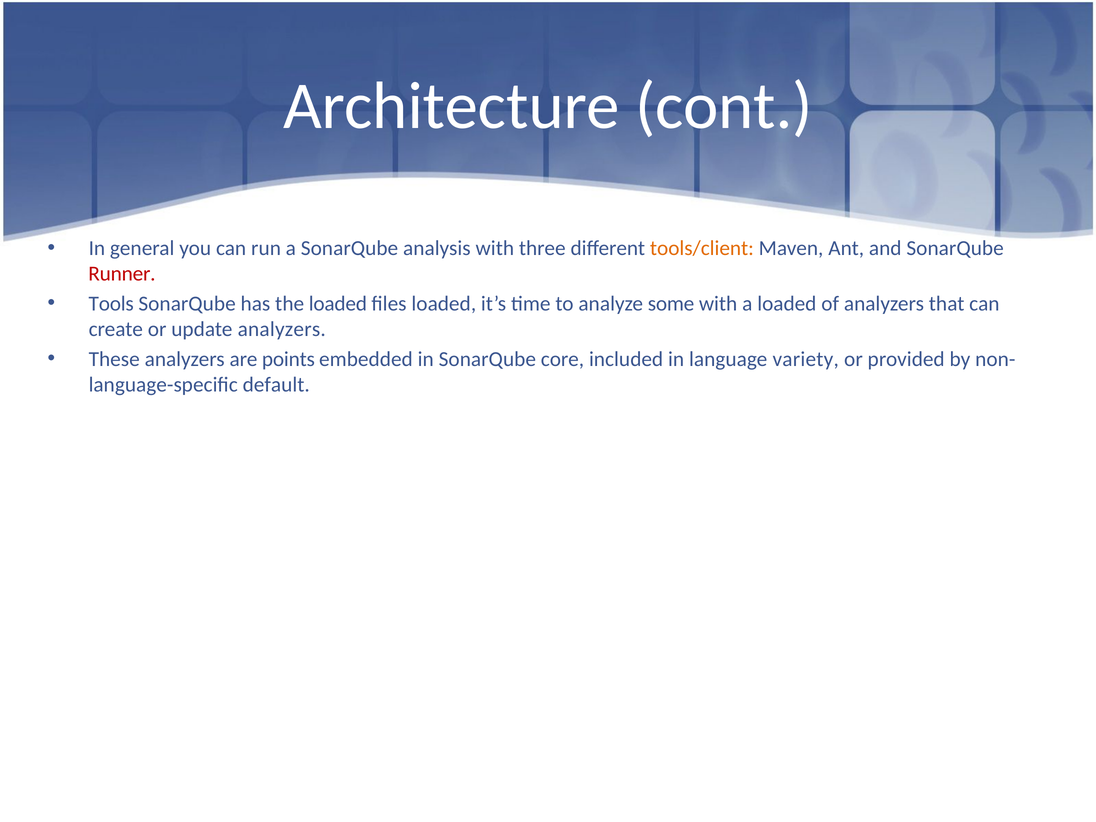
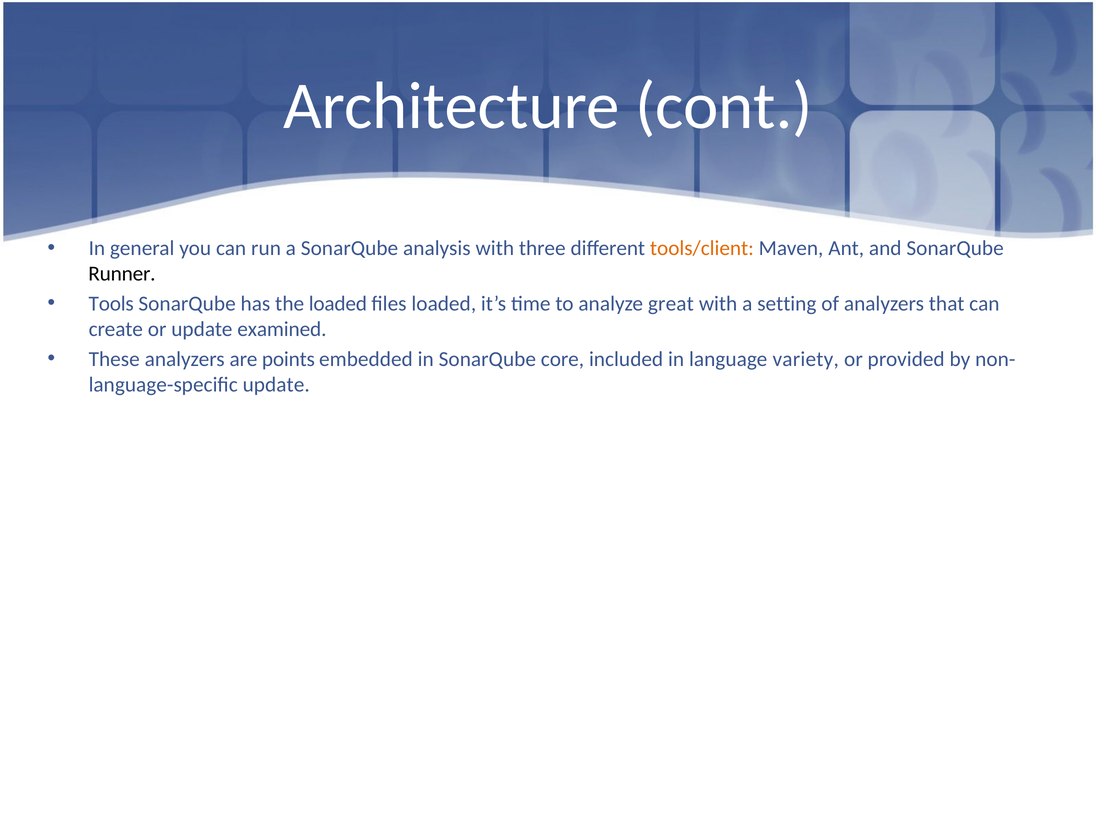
Runner colour: red -> black (122, 274)
some: some -> great (671, 304)
a loaded: loaded -> setting (787, 304)
update analyzers: analyzers -> examined (282, 329)
default: default -> update (276, 385)
